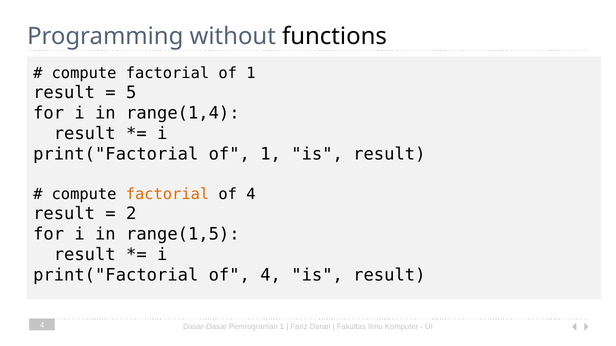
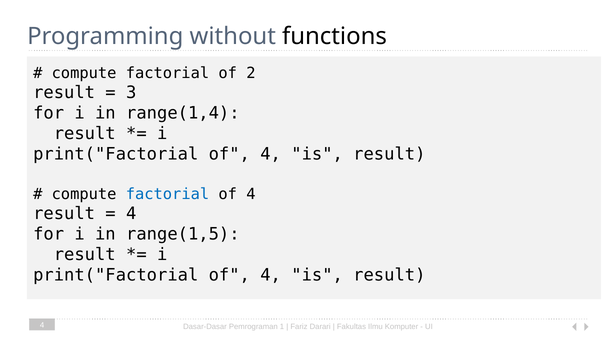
factorial of 1: 1 -> 2 (251, 73)
5: 5 -> 3 (131, 93)
1: 1 -> 4 (271, 154)
factorial colour: orange -> blue (167, 194)
2: 2 -> 4 (131, 214)
